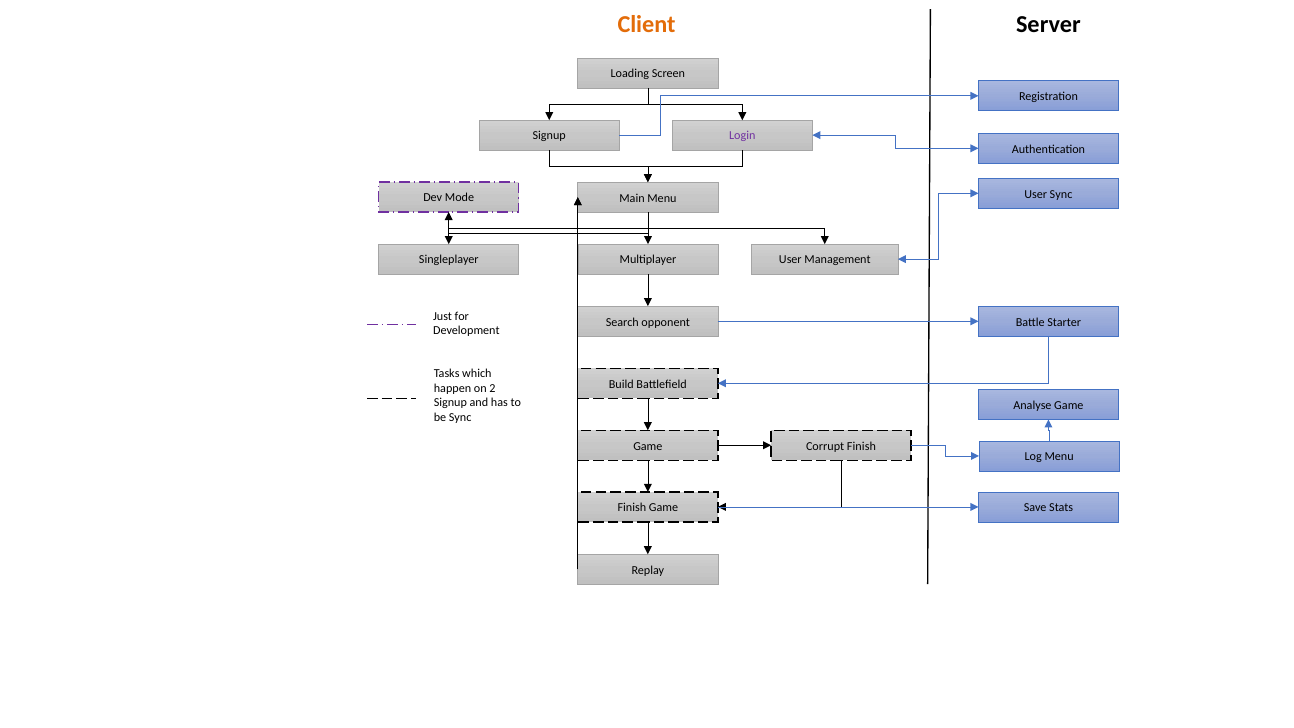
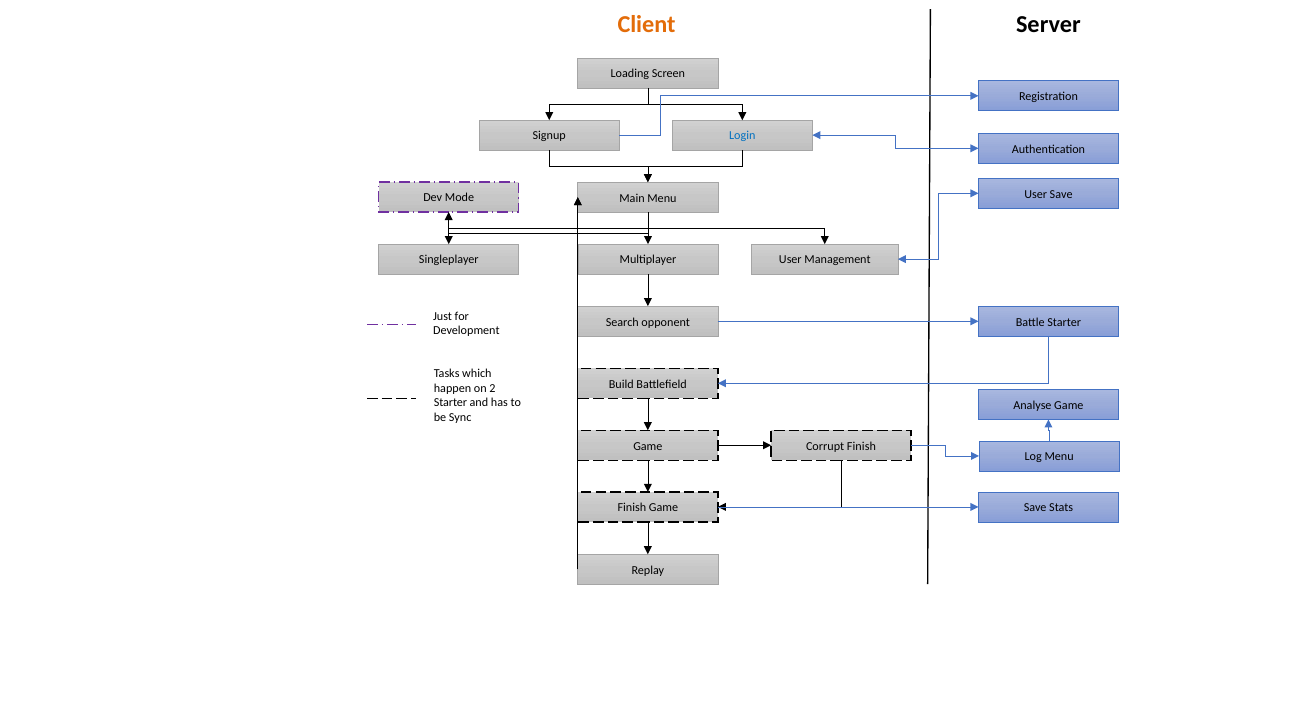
Login colour: purple -> blue (742, 136)
User Sync: Sync -> Save (1061, 194)
Signup: Signup -> Starter (450, 403)
